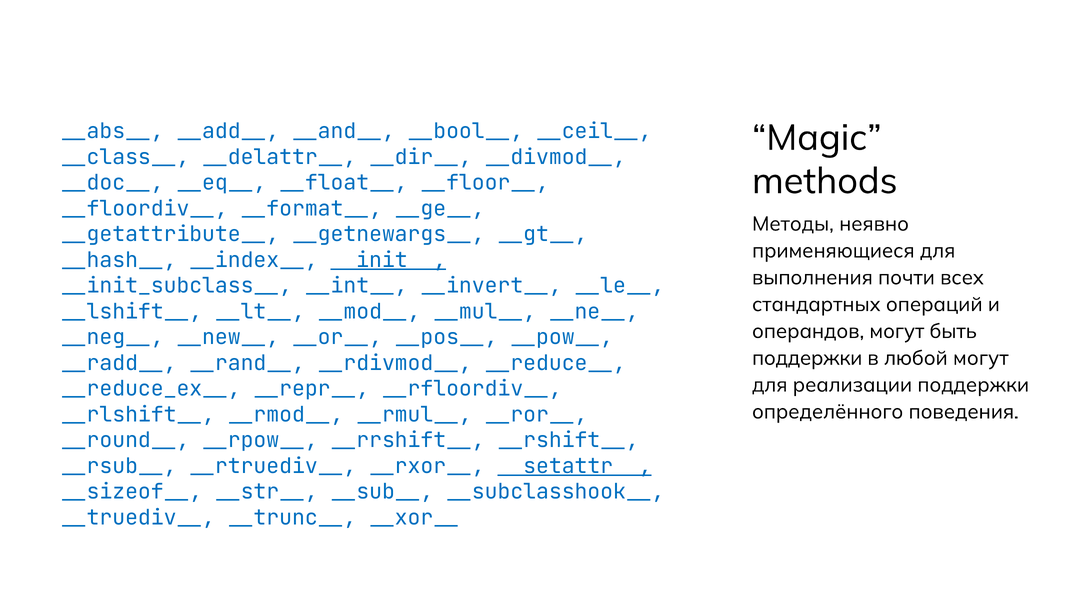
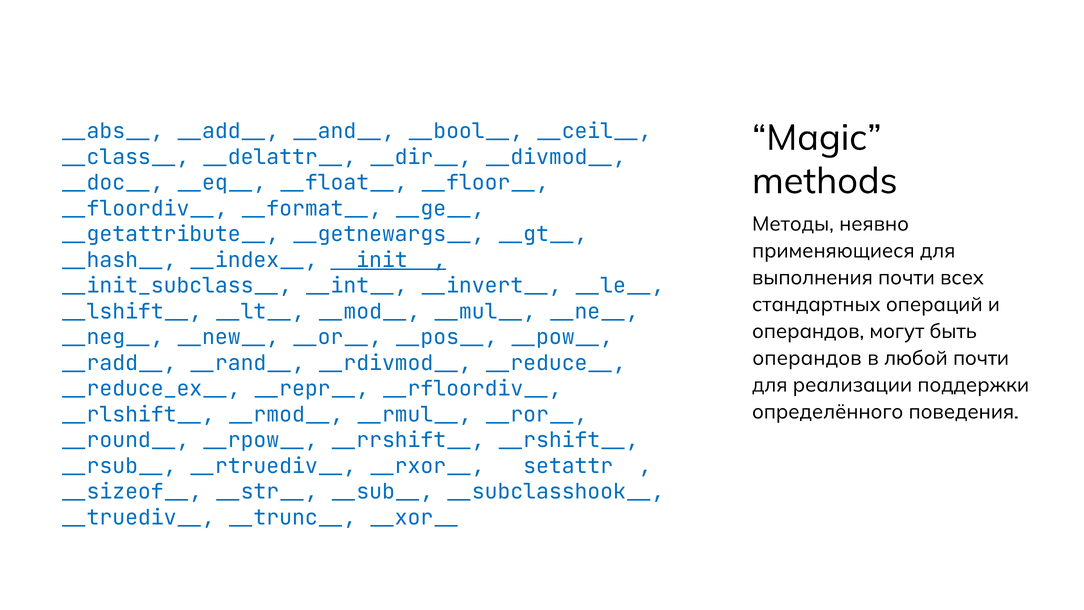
поддержки: поддержки -> операндов (807, 358)
любой могут: могут -> почти (981, 358)
__setattr__ underline: present -> none (575, 466)
